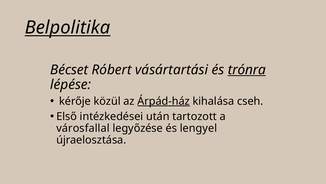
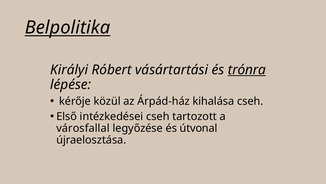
Bécset: Bécset -> Királyi (69, 70)
Árpád-ház underline: present -> none (164, 101)
intézkedései után: után -> cseh (158, 116)
lengyel: lengyel -> útvonal (199, 128)
